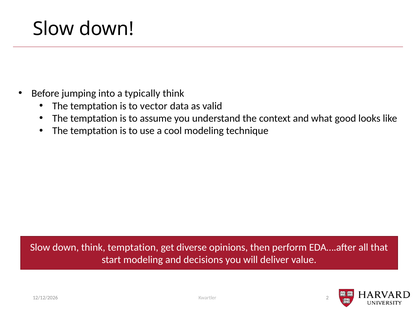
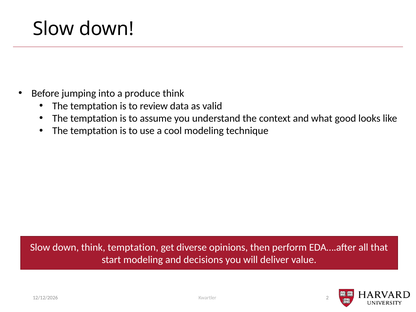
typically: typically -> produce (142, 93)
vector: vector -> review (154, 106)
